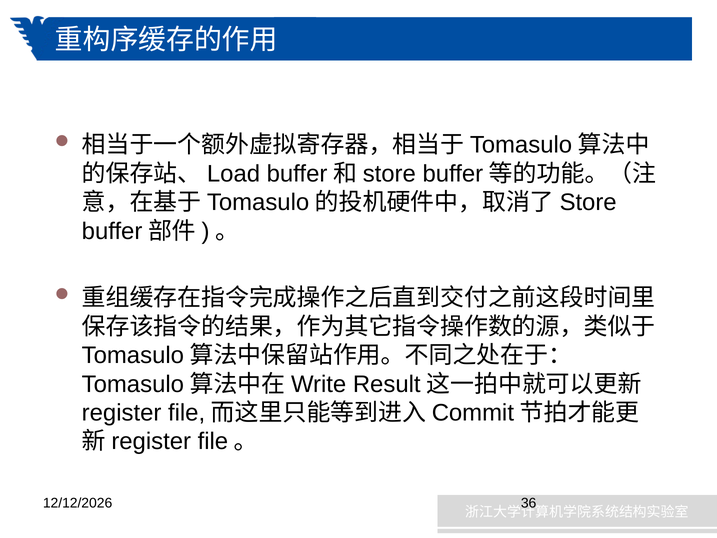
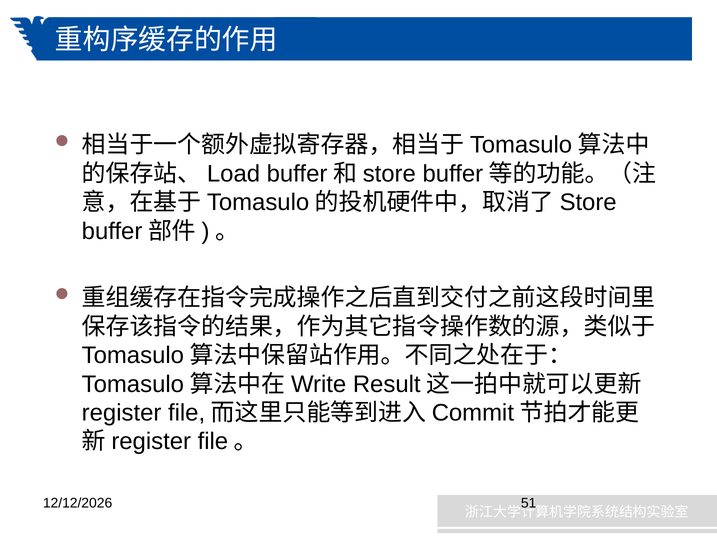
36: 36 -> 51 (529, 503)
